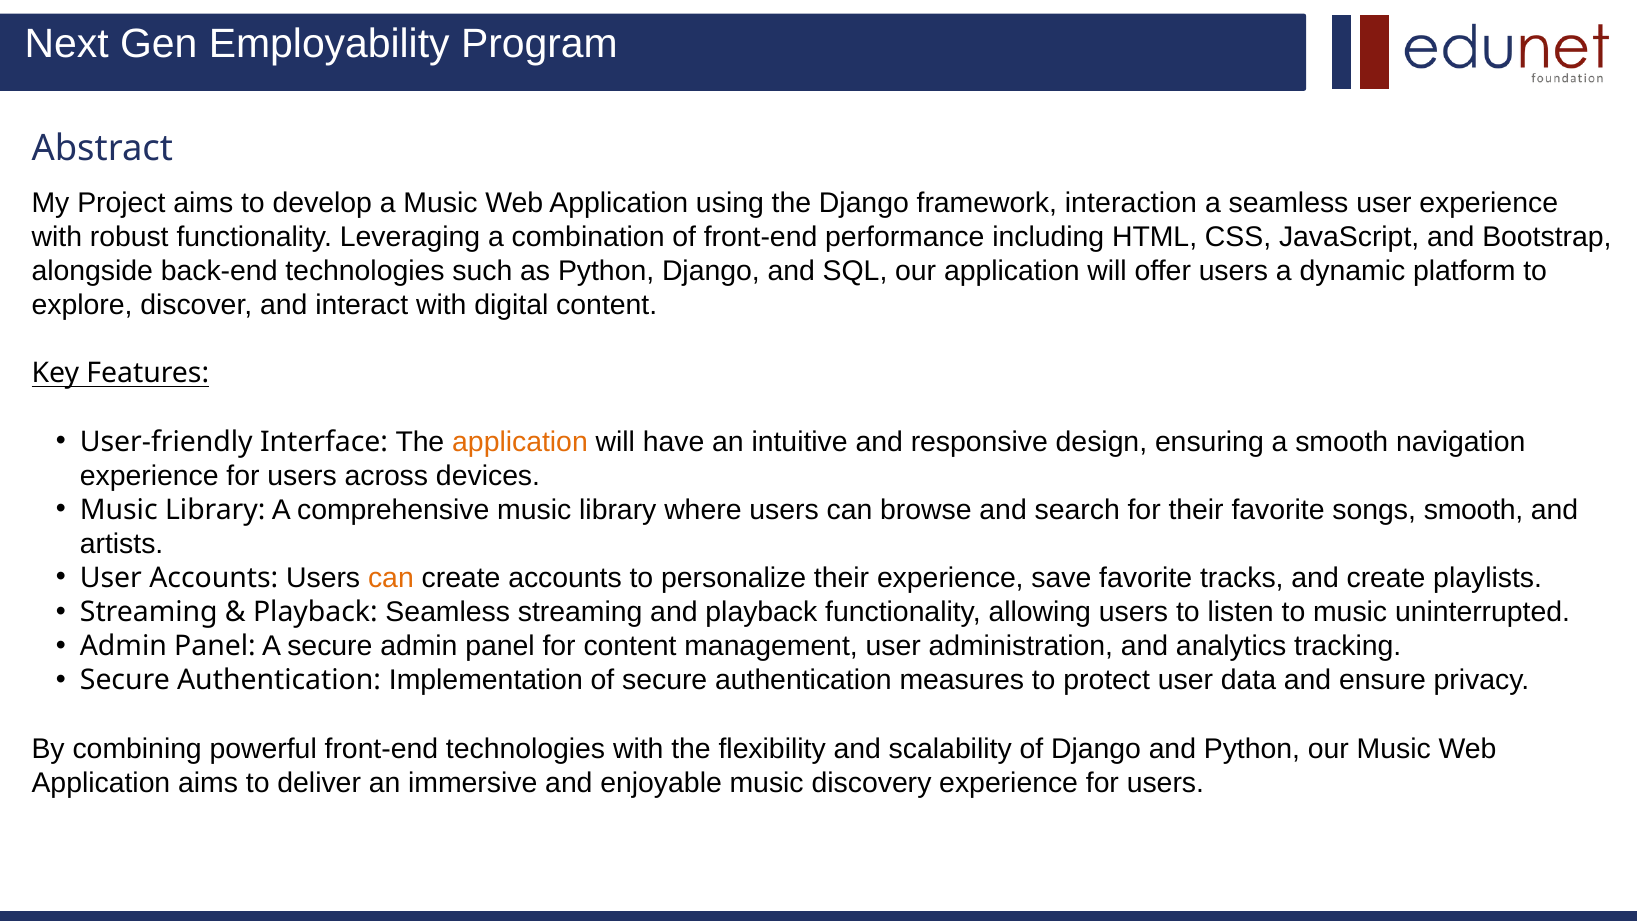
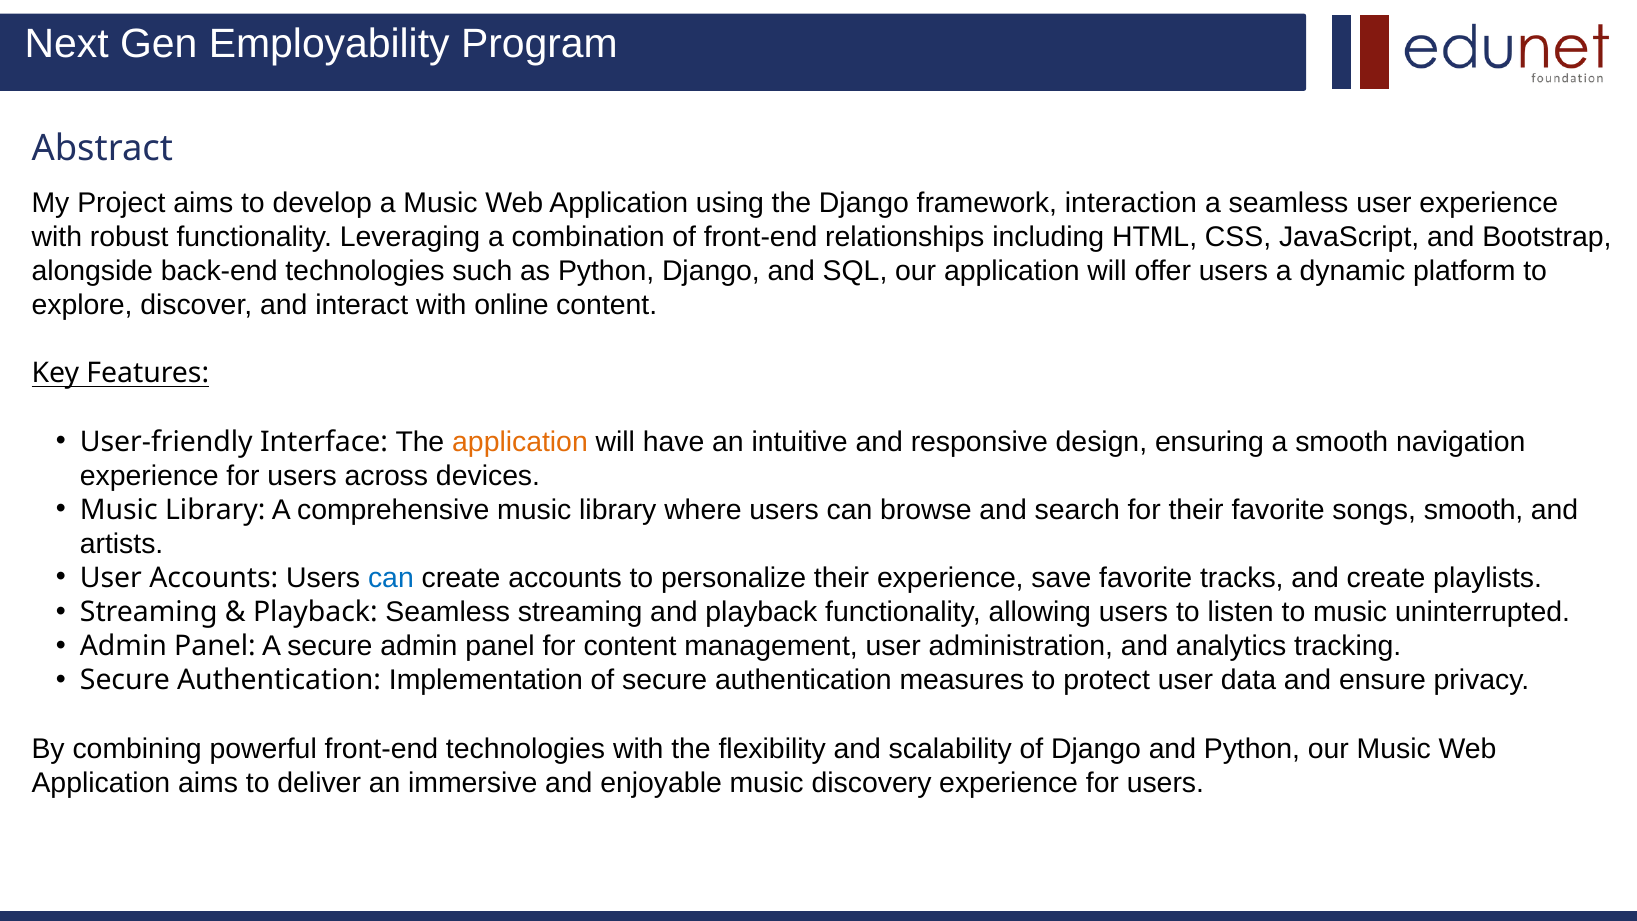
performance: performance -> relationships (905, 237)
digital: digital -> online (511, 305)
can colour: orange -> blue (391, 578)
